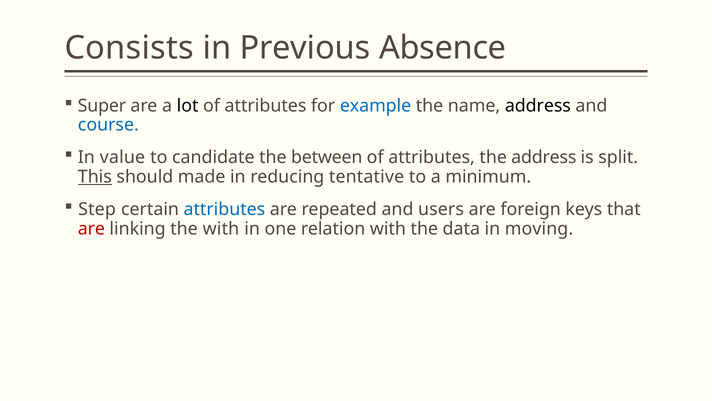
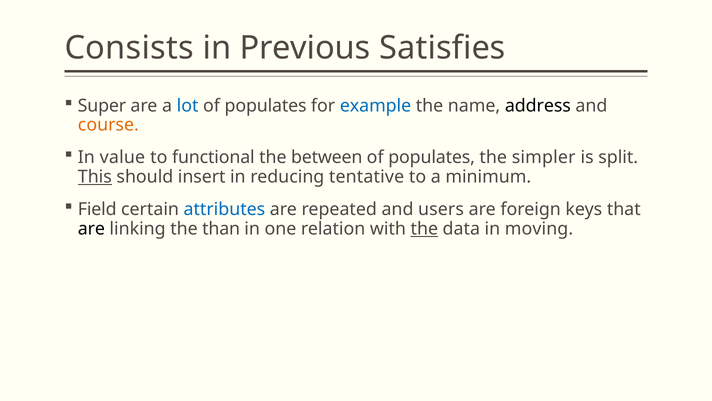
Absence: Absence -> Satisfies (443, 48)
lot colour: black -> blue (188, 106)
attributes: attributes -> populates (266, 106)
course colour: blue -> orange (108, 125)
candidate: candidate -> functional (213, 157)
attributes: attributes -> populates (432, 157)
the address: address -> simpler (544, 157)
made: made -> insert (202, 177)
Step: Step -> Field (97, 209)
are colour: red -> black (91, 228)
the with: with -> than (221, 228)
the underline: none -> present (424, 228)
